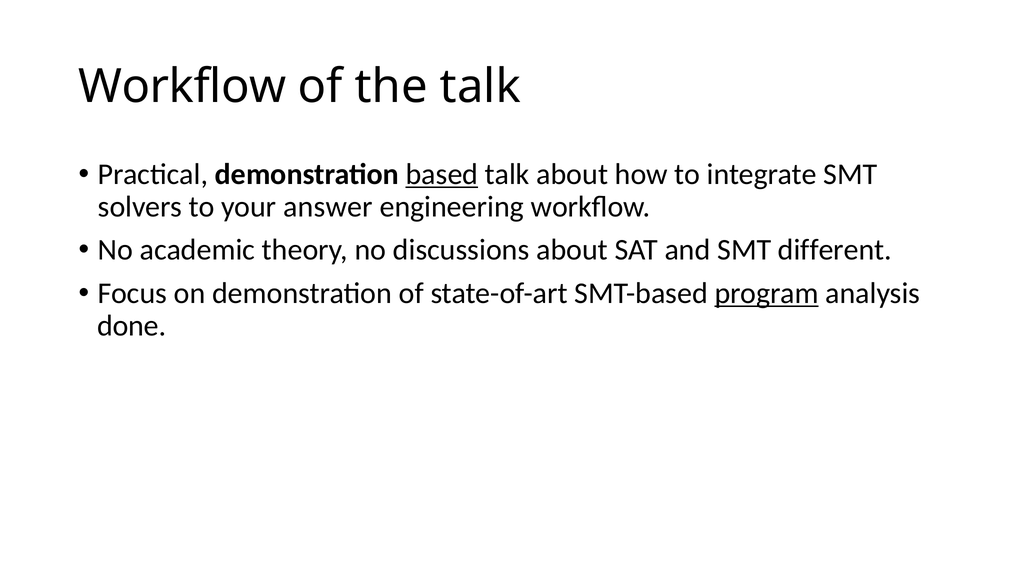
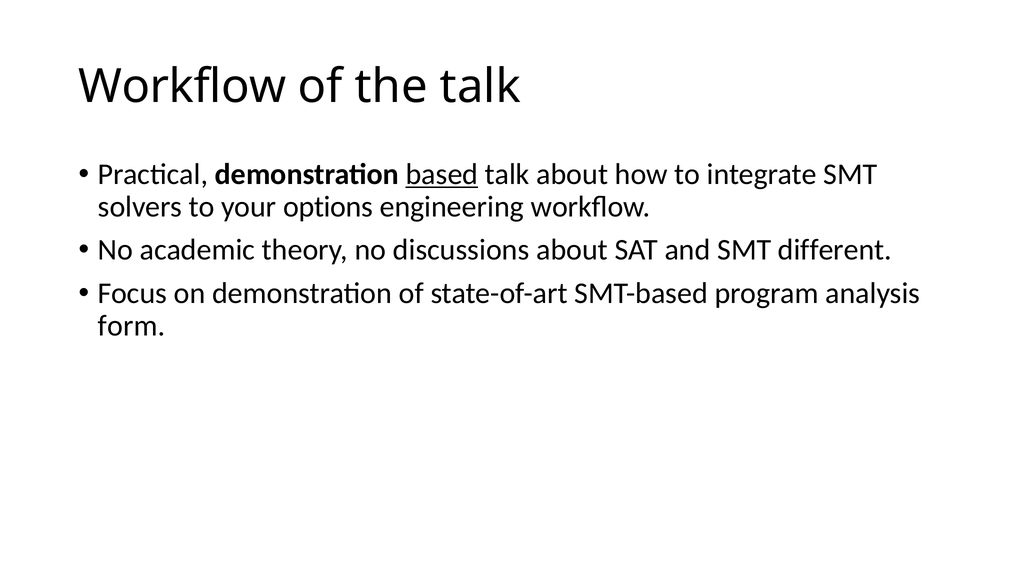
answer: answer -> options (328, 207)
program underline: present -> none (767, 293)
done: done -> form (132, 325)
